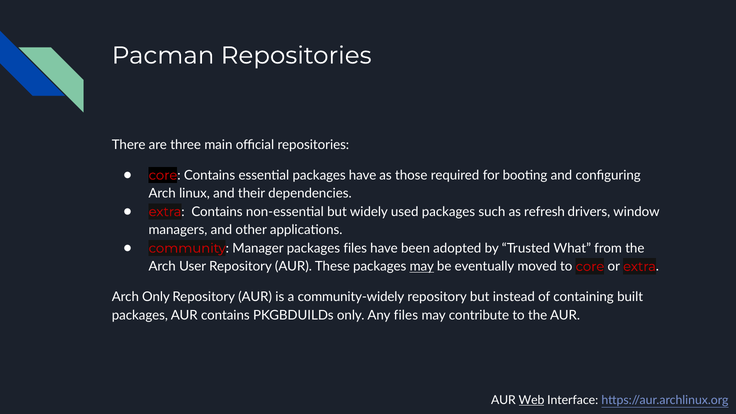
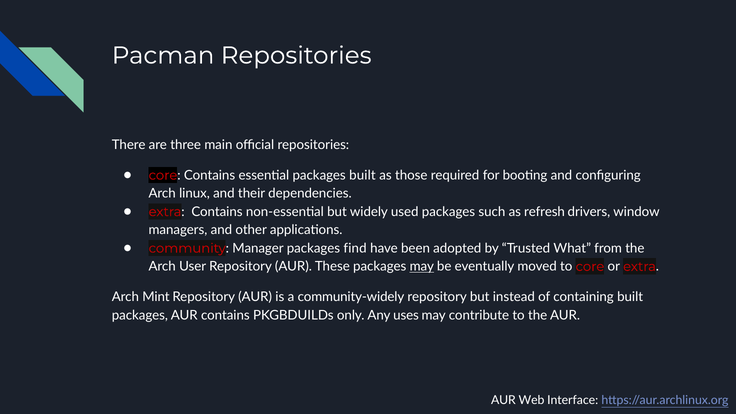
packages have: have -> built (362, 175)
packages files: files -> find (355, 248)
Arch Only: Only -> Mint (156, 297)
Any files: files -> uses (406, 315)
Web underline: present -> none (531, 400)
